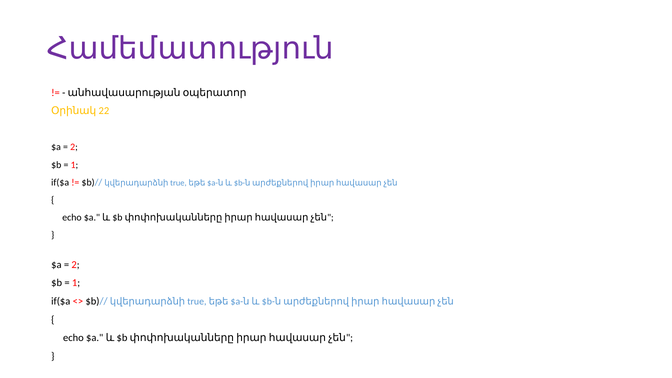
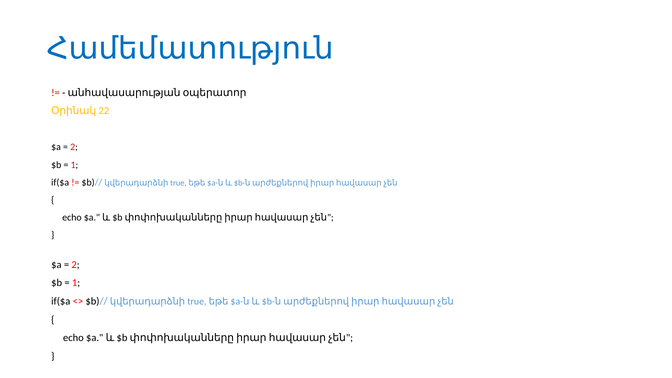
Համեմատություն colour: purple -> blue (190, 48)
